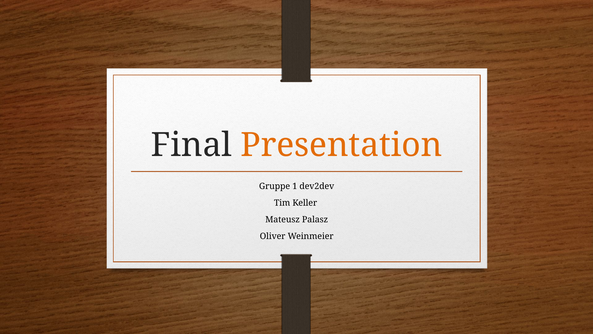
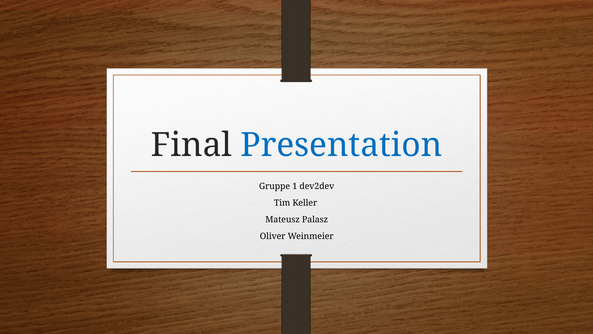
Presentation colour: orange -> blue (341, 145)
